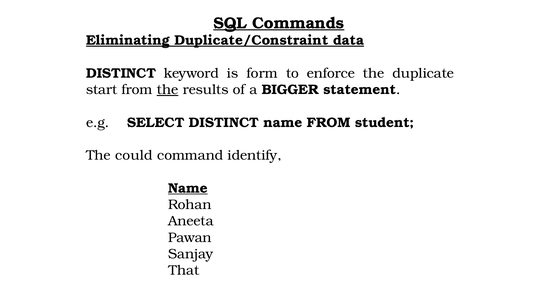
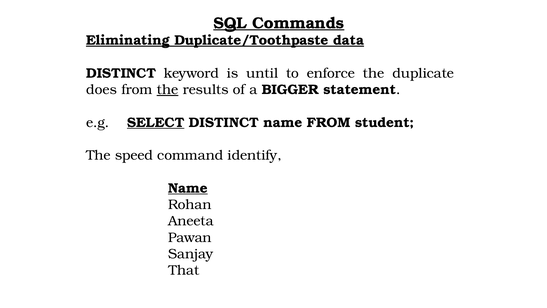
Duplicate/Constraint: Duplicate/Constraint -> Duplicate/Toothpaste (251, 40)
form: form -> until (262, 73)
start: start -> does (102, 90)
SELECT underline: none -> present (156, 122)
could: could -> speed (134, 155)
